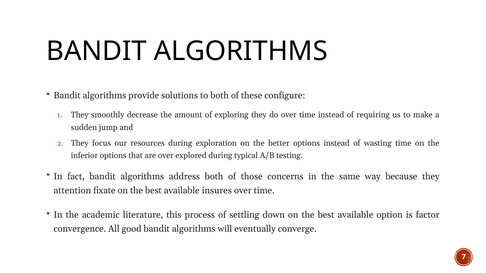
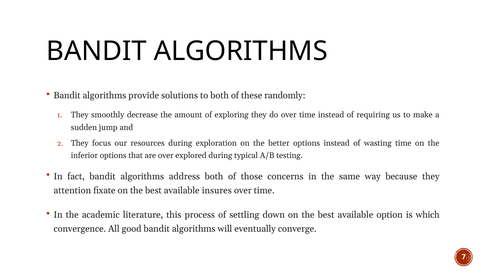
configure: configure -> randomly (285, 96)
factor: factor -> which (428, 215)
